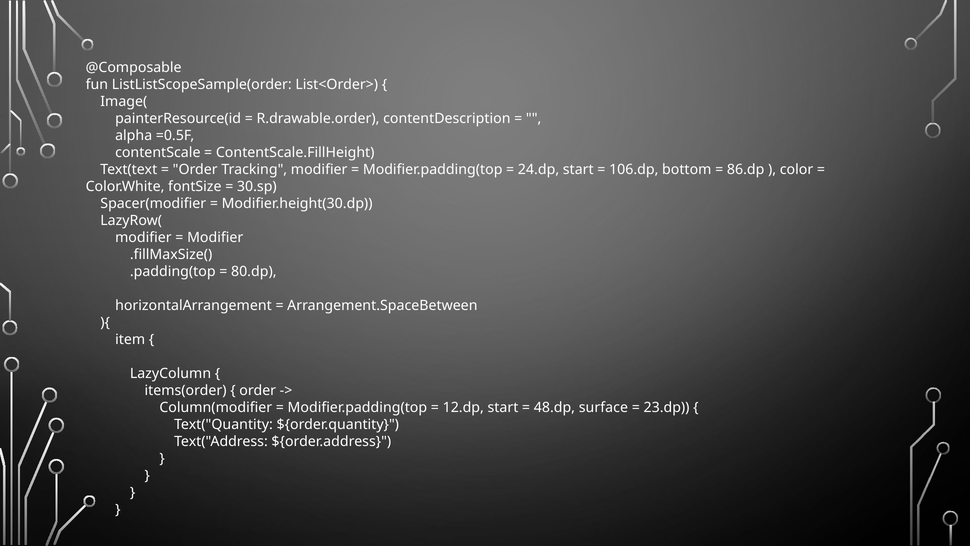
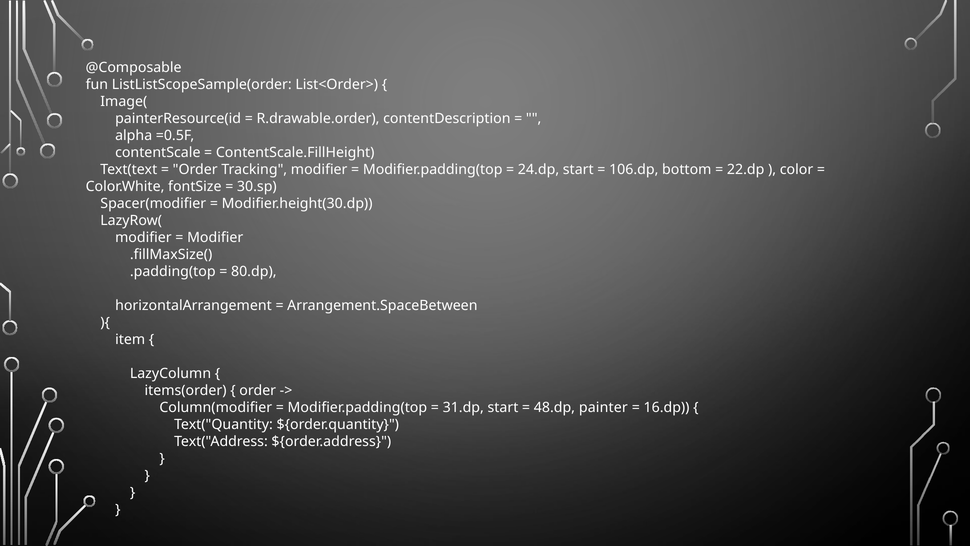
86.dp: 86.dp -> 22.dp (746, 170)
12.dp: 12.dp -> 31.dp (463, 407)
surface: surface -> painter (603, 407)
23.dp: 23.dp -> 16.dp (667, 407)
